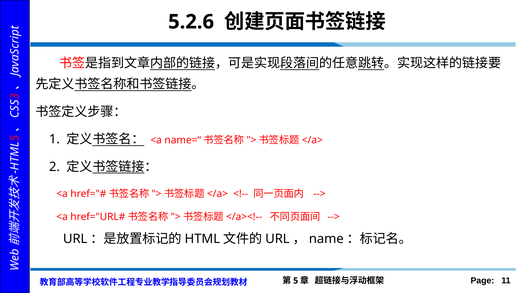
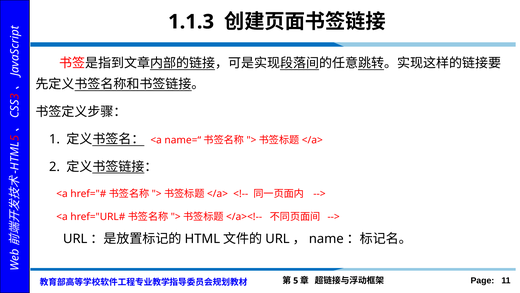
5.2.6: 5.2.6 -> 1.1.3 (191, 22)
